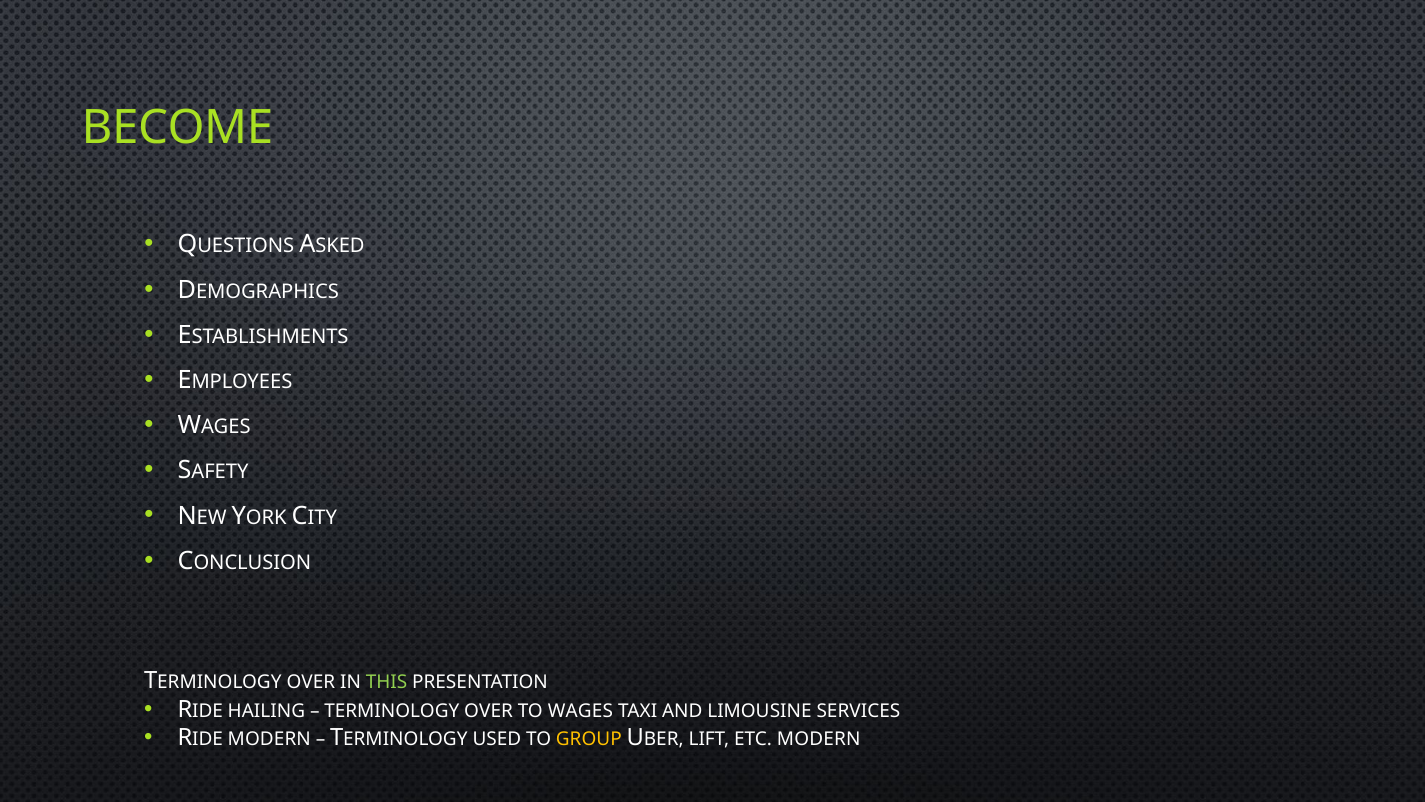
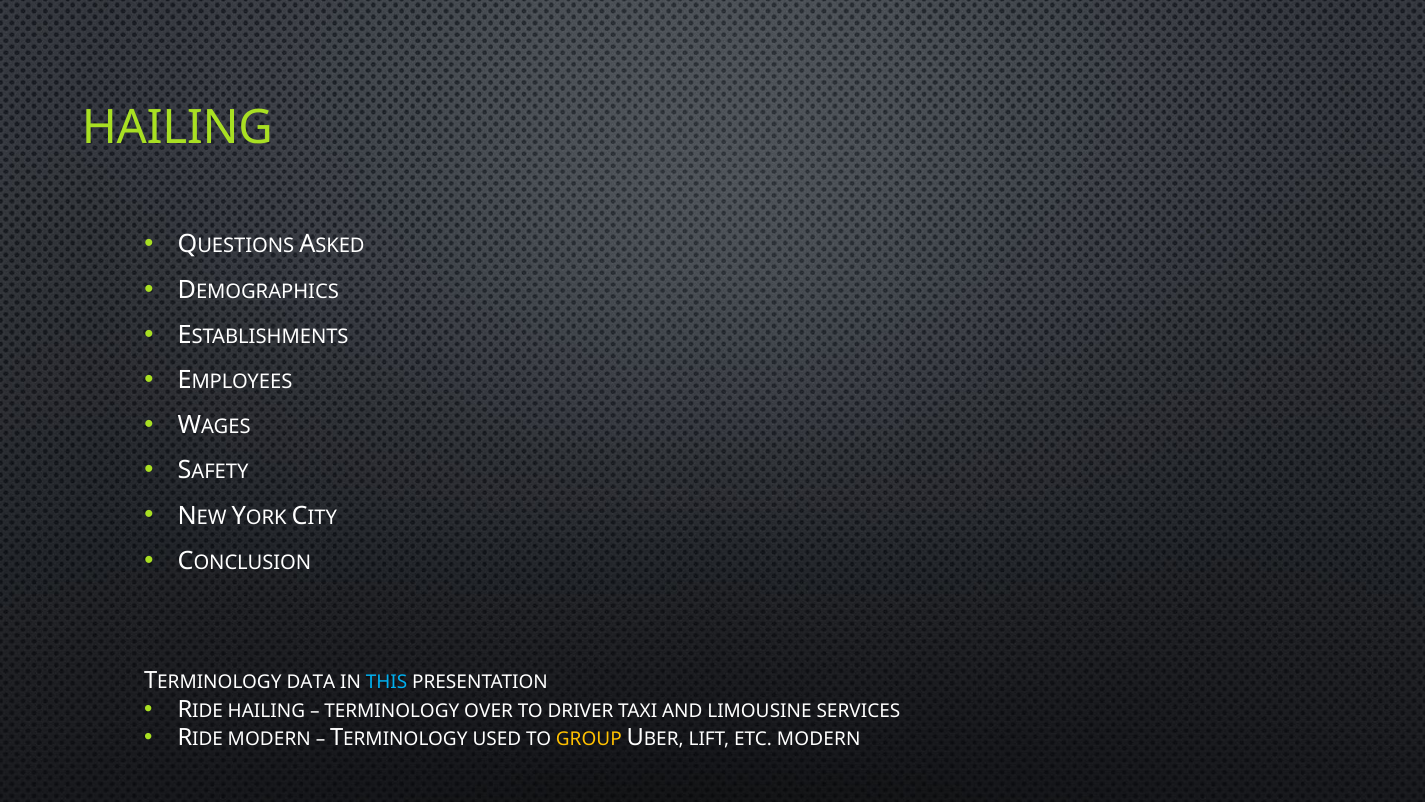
BECOME: BECOME -> HAILING (177, 128)
OVER: OVER -> DATA (311, 682)
THIS colour: light green -> light blue (387, 682)
WAGES: WAGES -> DRIVER (581, 711)
